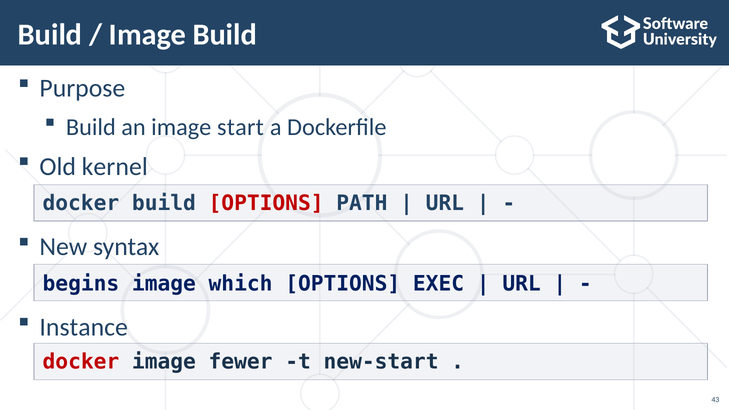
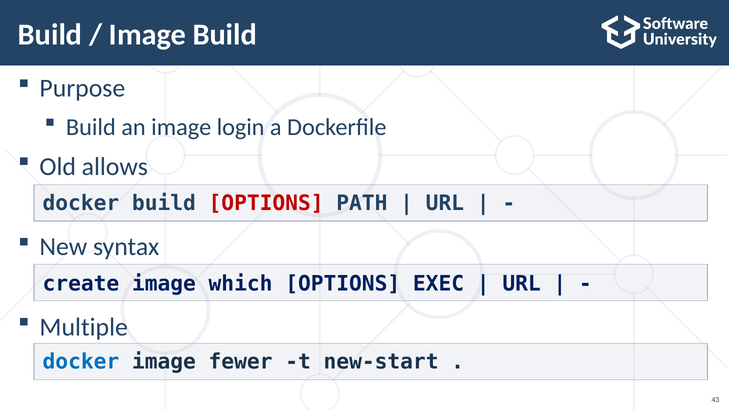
start: start -> login (241, 127)
kernel: kernel -> allows (115, 167)
begins: begins -> create (81, 284)
Instance: Instance -> Multiple (84, 327)
docker colour: red -> blue (81, 362)
